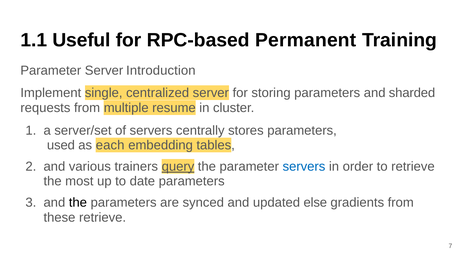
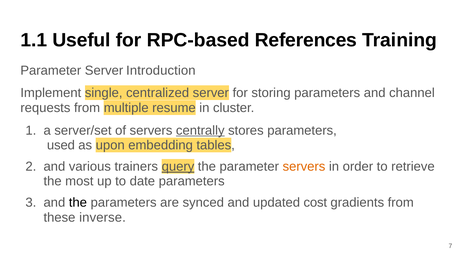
Permanent: Permanent -> References (306, 40)
sharded: sharded -> channel (412, 93)
centrally underline: none -> present (200, 131)
each: each -> upon (110, 145)
servers colour: blue -> orange (304, 167)
else: else -> cost (315, 203)
these retrieve: retrieve -> inverse (102, 218)
